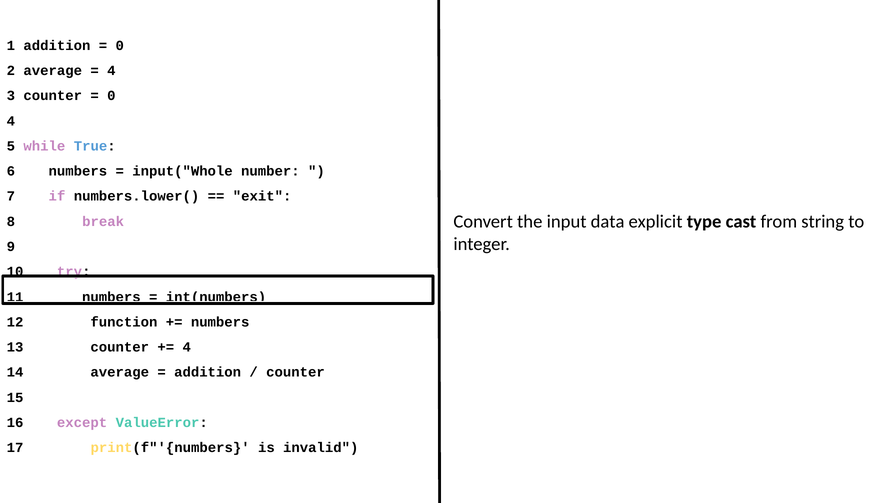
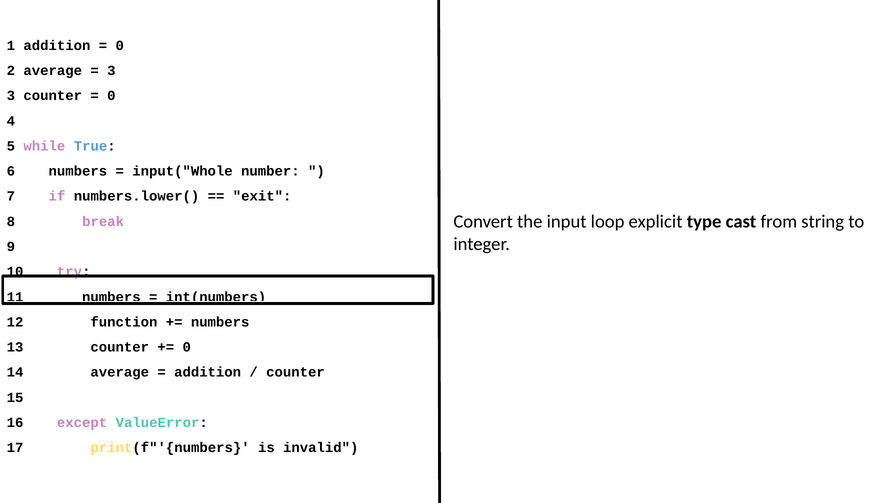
4: 4 -> 3 (111, 71)
data: data -> loop (608, 222)
4: 4 -> 0 (187, 347)
